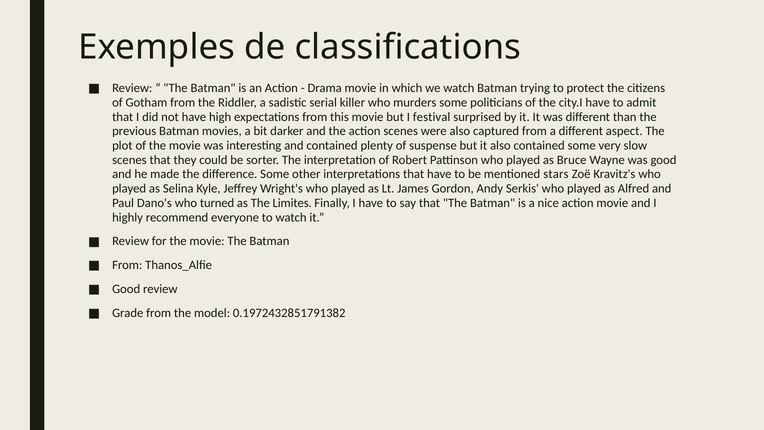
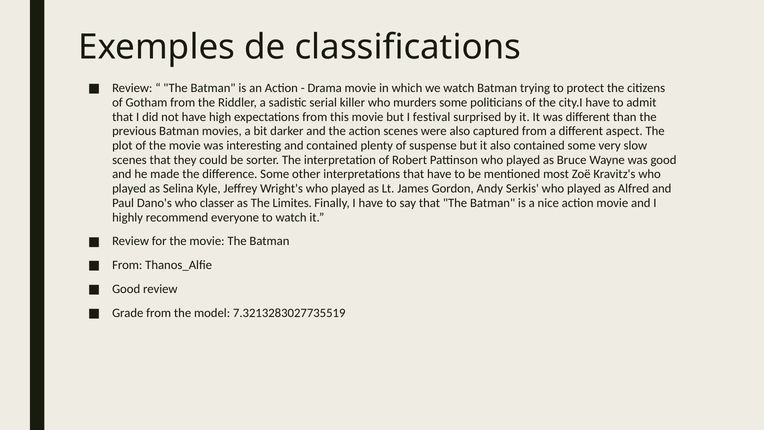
stars: stars -> most (556, 174)
turned: turned -> classer (217, 203)
0.1972432851791382: 0.1972432851791382 -> 7.3213283027735519 (289, 313)
